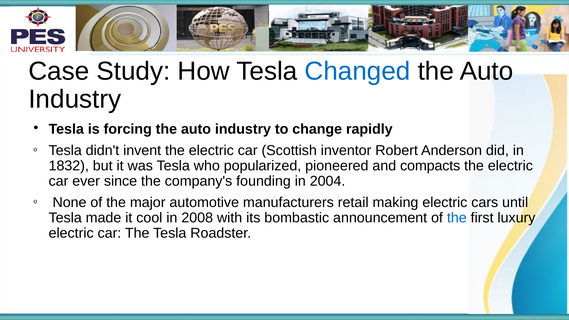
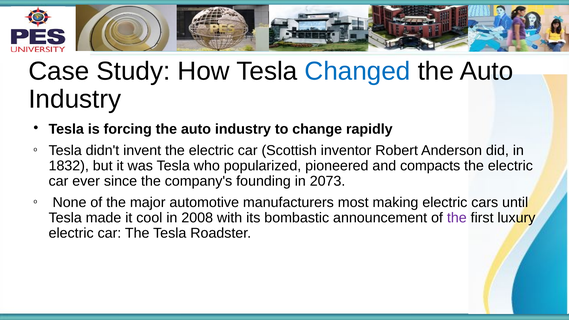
2004: 2004 -> 2073 (328, 181)
retail: retail -> most (353, 203)
the colour: blue -> purple (457, 218)
